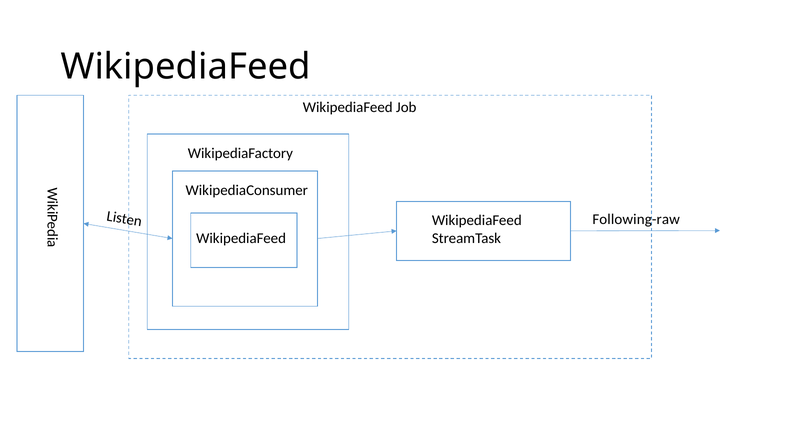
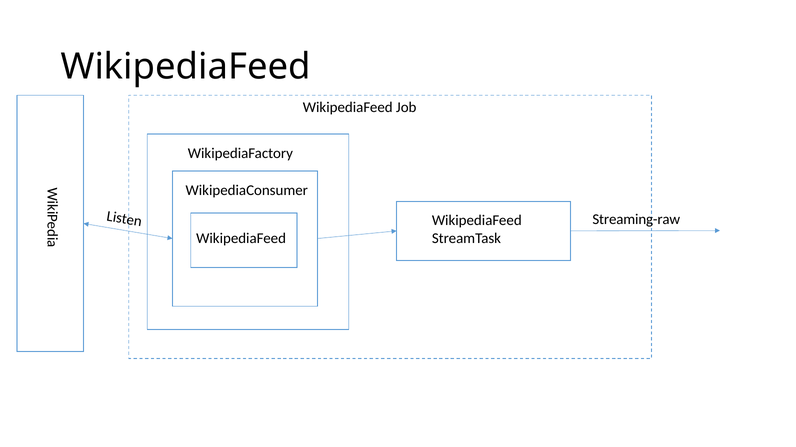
Following-raw: Following-raw -> Streaming-raw (636, 220)
